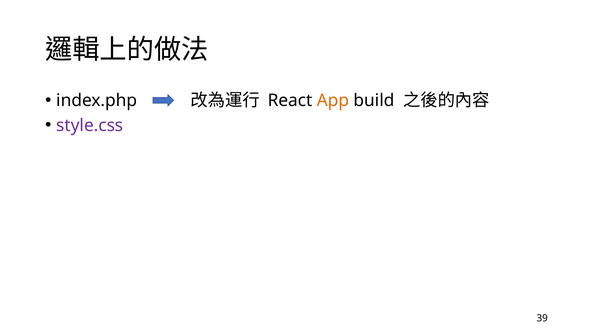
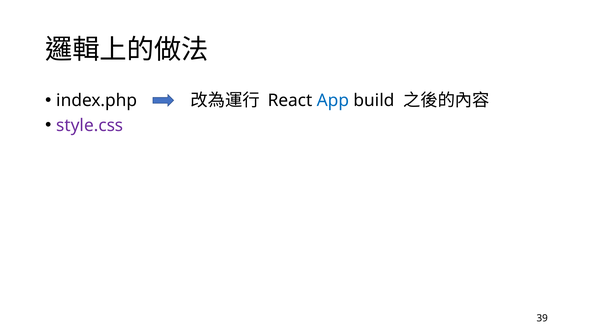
App colour: orange -> blue (333, 100)
